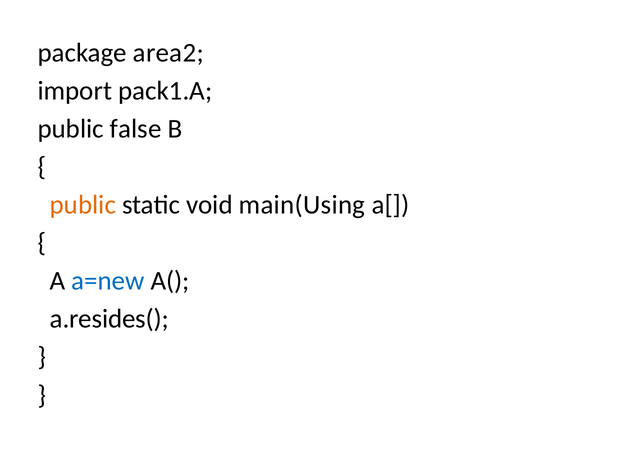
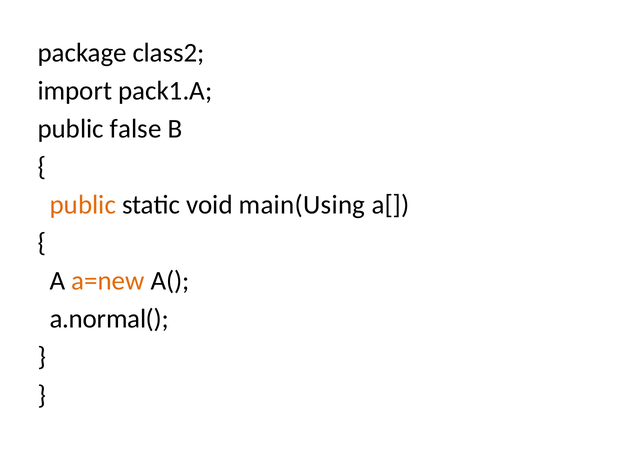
area2: area2 -> class2 (169, 53)
a=new colour: blue -> orange (108, 281)
a.resides(: a.resides( -> a.normal( (109, 319)
